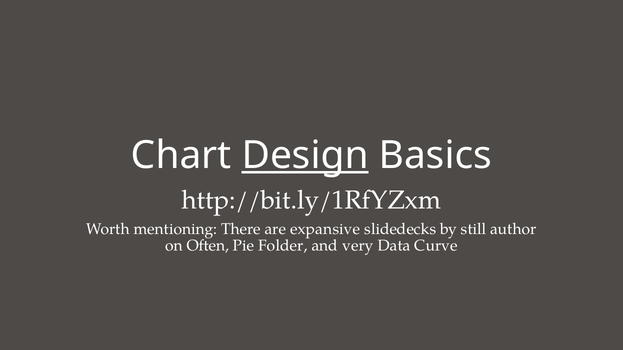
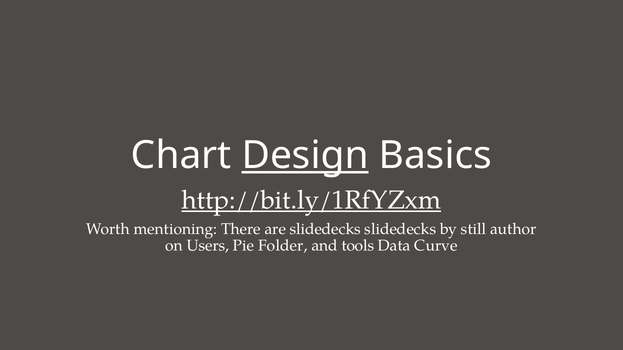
http://bit.ly/1RfYZxm underline: none -> present (311, 200)
are expansive: expansive -> slidedecks (325, 229)
Often: Often -> Users (208, 246)
very: very -> tools (358, 246)
